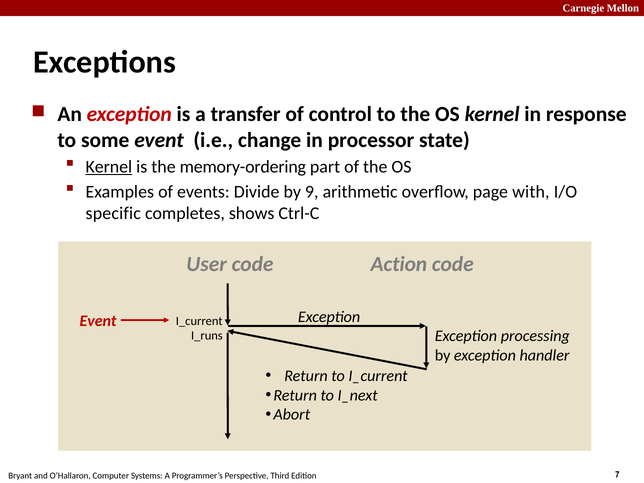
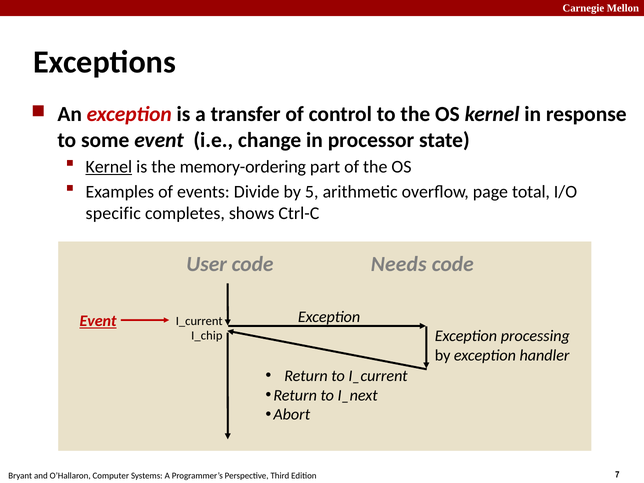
9: 9 -> 5 (312, 192)
with: with -> total (531, 192)
Action: Action -> Needs (399, 264)
Event underline: none -> present (98, 321)
I_runs: I_runs -> I_chip (207, 336)
